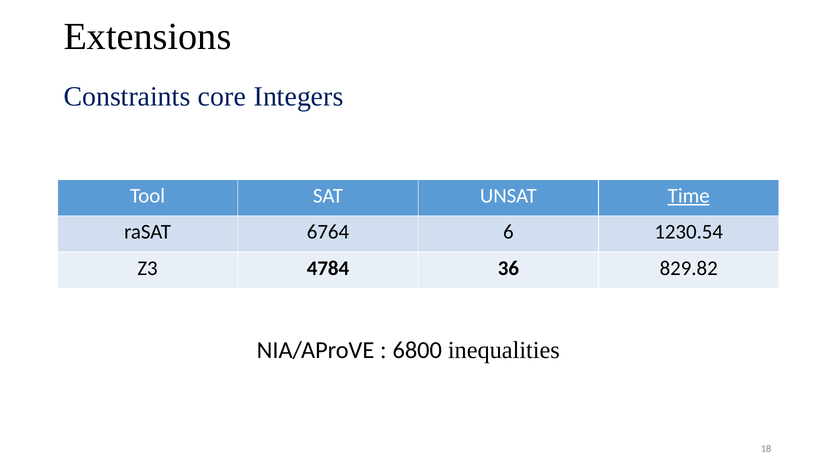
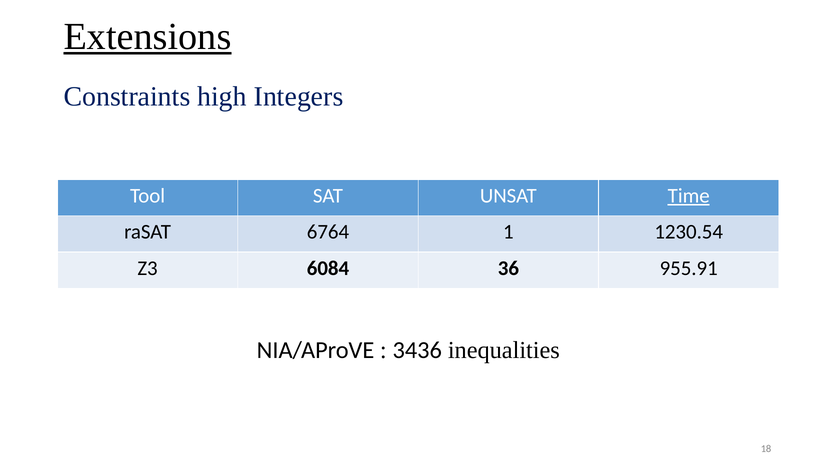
Extensions underline: none -> present (148, 37)
core: core -> high (222, 96)
6: 6 -> 1 (508, 232)
4784: 4784 -> 6084 (328, 268)
829.82: 829.82 -> 955.91 (689, 268)
6800: 6800 -> 3436 (417, 350)
